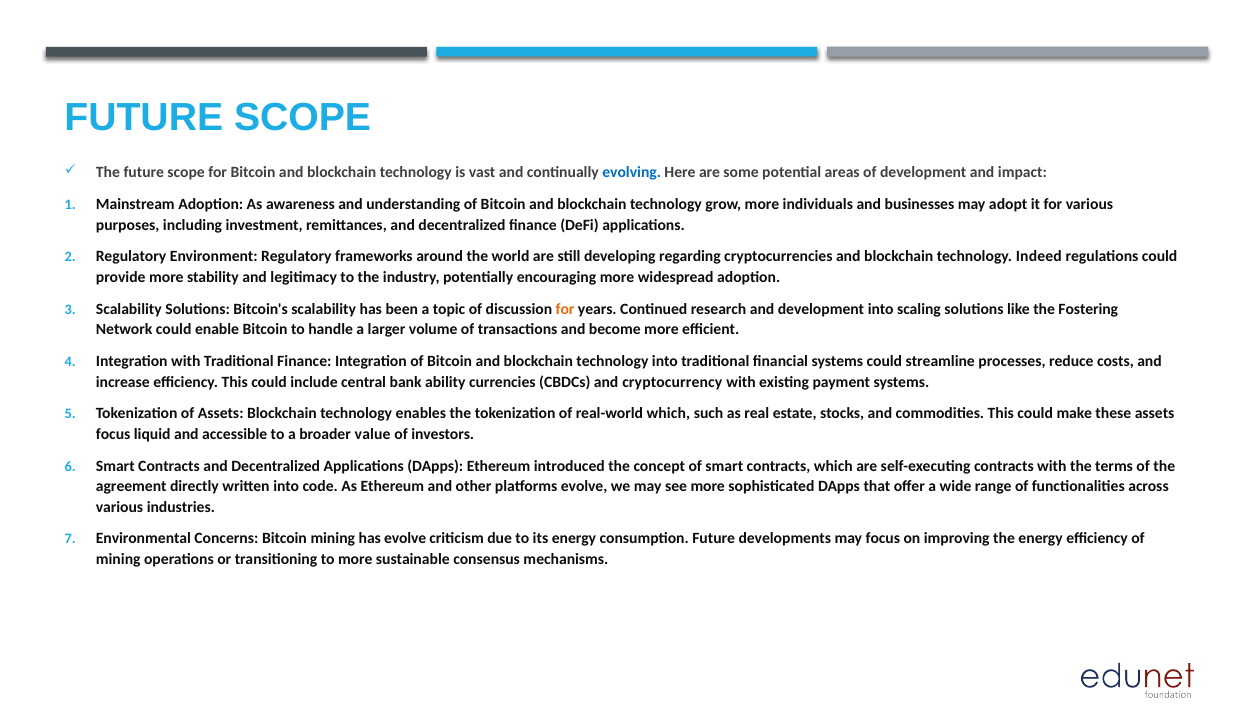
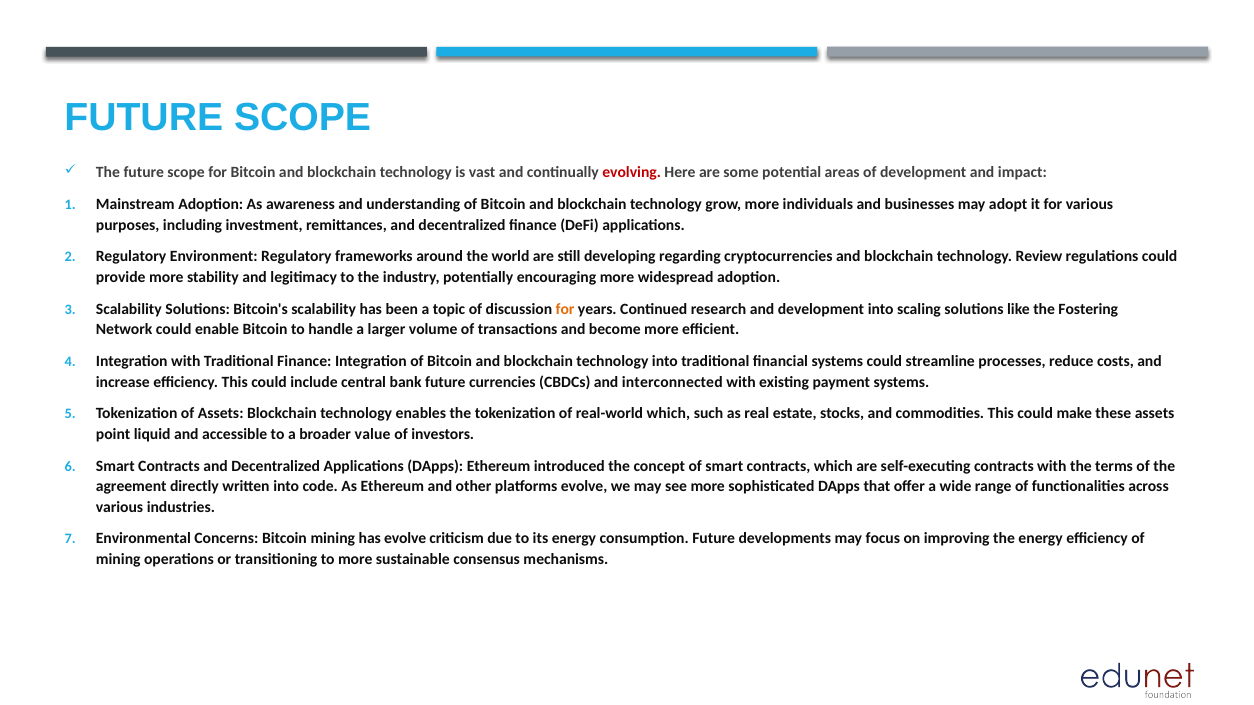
evolving colour: blue -> red (632, 173)
Indeed: Indeed -> Review (1039, 257)
bank ability: ability -> future (445, 382)
cryptocurrency: cryptocurrency -> interconnected (672, 382)
focus: focus -> point (113, 434)
